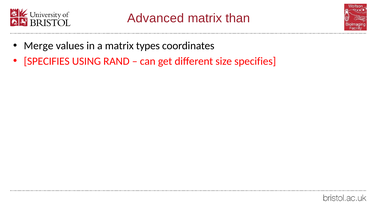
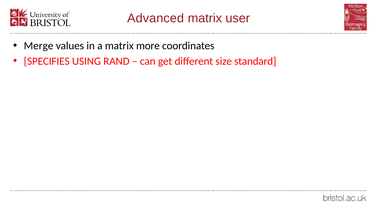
than: than -> user (238, 18)
types: types -> more (148, 46)
size specifies: specifies -> standard (255, 61)
